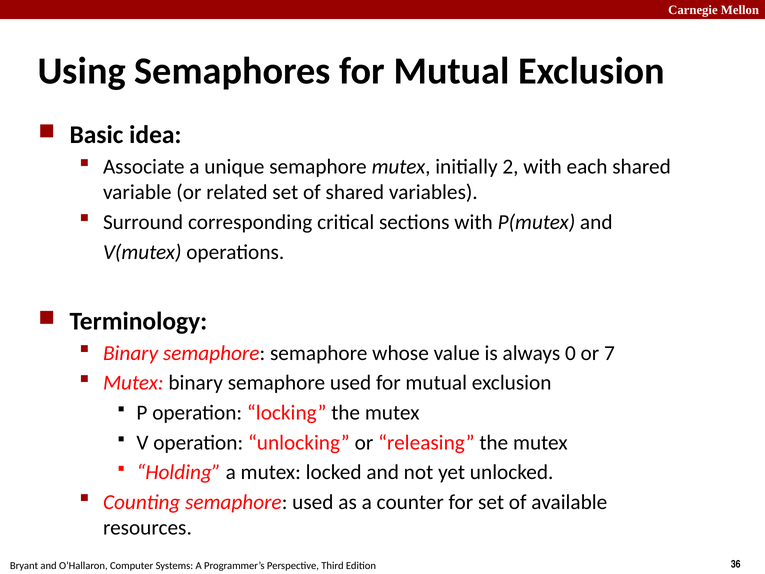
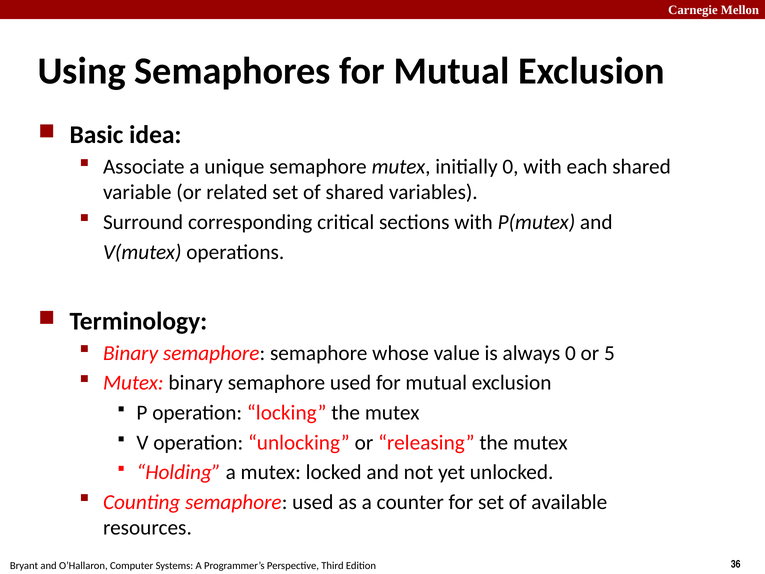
initially 2: 2 -> 0 (510, 167)
7: 7 -> 5 (609, 353)
